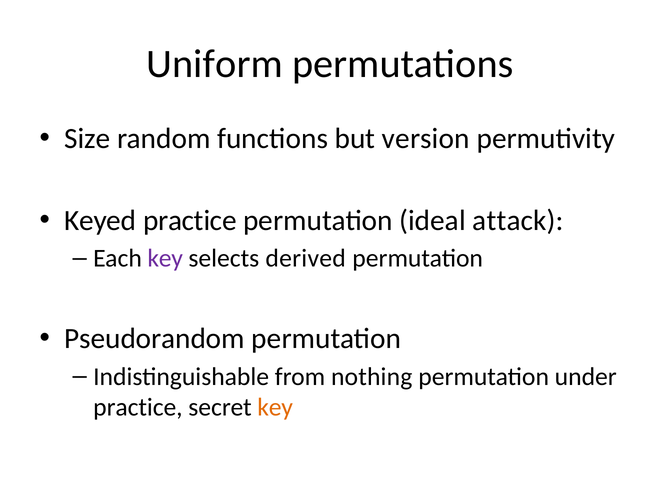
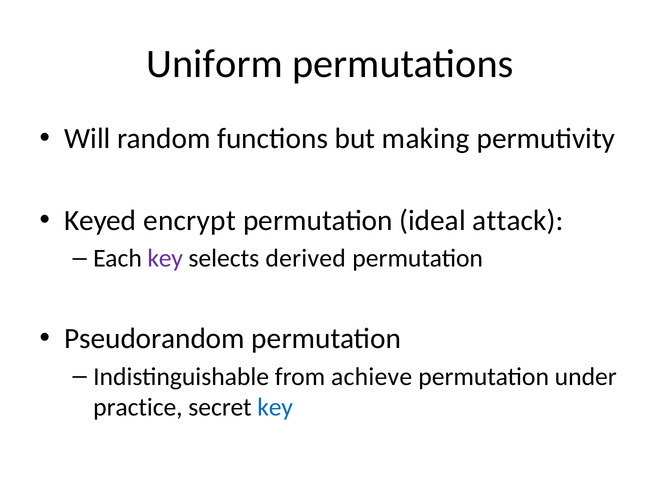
Size: Size -> Will (87, 138)
version: version -> making (426, 138)
Keyed practice: practice -> encrypt (190, 221)
nothing: nothing -> achieve (372, 377)
key colour: orange -> blue (275, 407)
